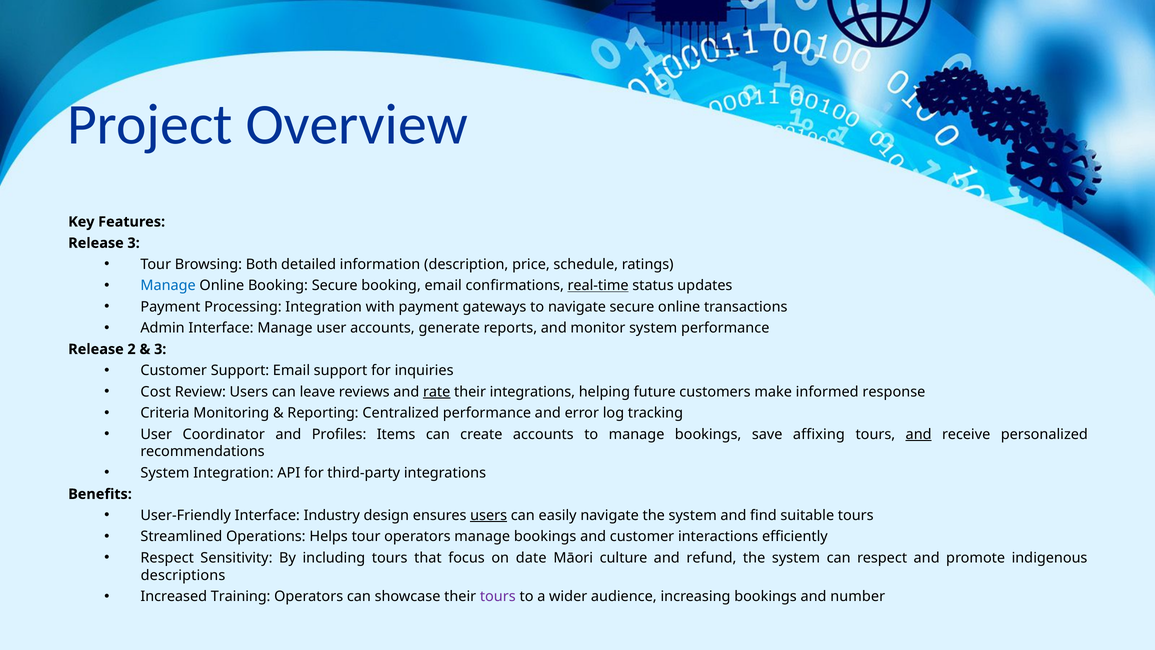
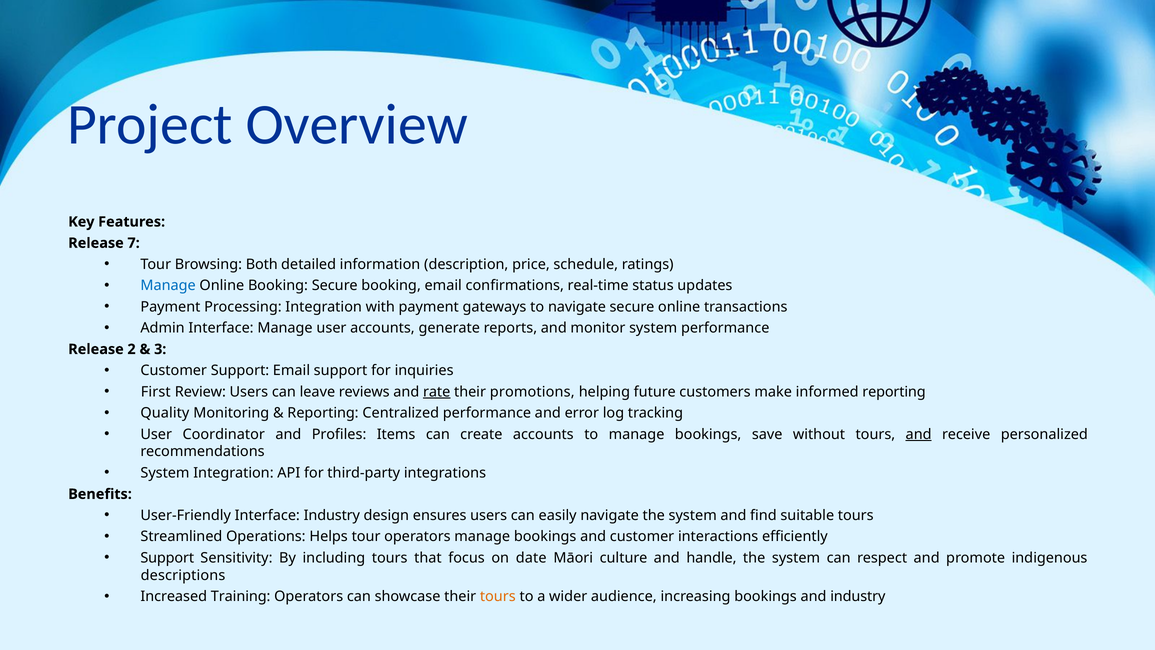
Release 3: 3 -> 7 (134, 243)
real-time underline: present -> none (598, 285)
Cost: Cost -> First (156, 392)
their integrations: integrations -> promotions (532, 392)
informed response: response -> reporting (894, 392)
Criteria: Criteria -> Quality (165, 413)
affixing: affixing -> without (819, 434)
users underline: present -> none (489, 515)
Respect: Respect -> Support (167, 558)
refund: refund -> handle (711, 558)
tours colour: purple -> orange (498, 596)
and number: number -> industry (858, 596)
